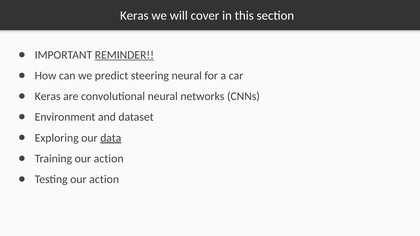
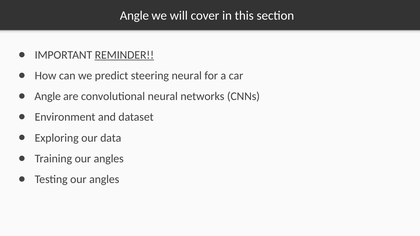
Keras: Keras -> Angle (134, 15)
Keras: Keras -> Angle (48, 96)
data underline: present -> none (111, 138)
Training our action: action -> angles (109, 159)
Testing our action: action -> angles (104, 179)
